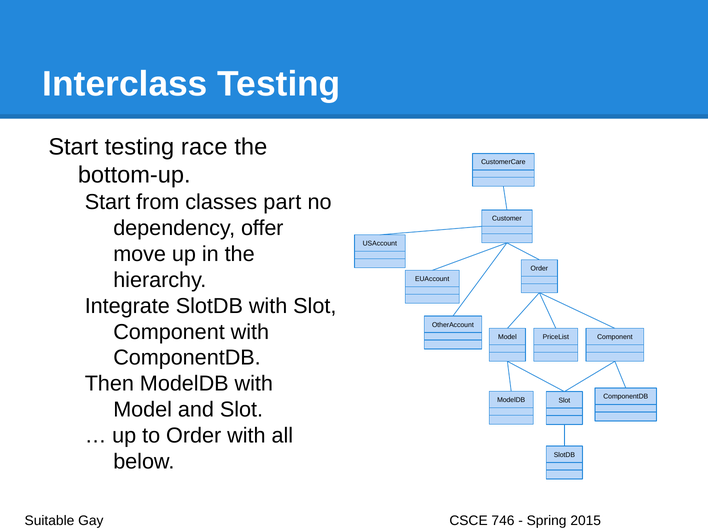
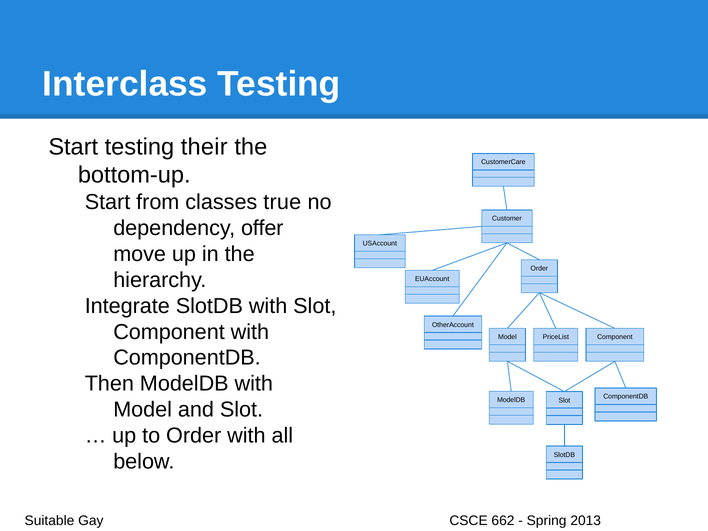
race: race -> their (204, 147)
part: part -> true (282, 202)
746: 746 -> 662 (503, 521)
2015: 2015 -> 2013 (586, 521)
